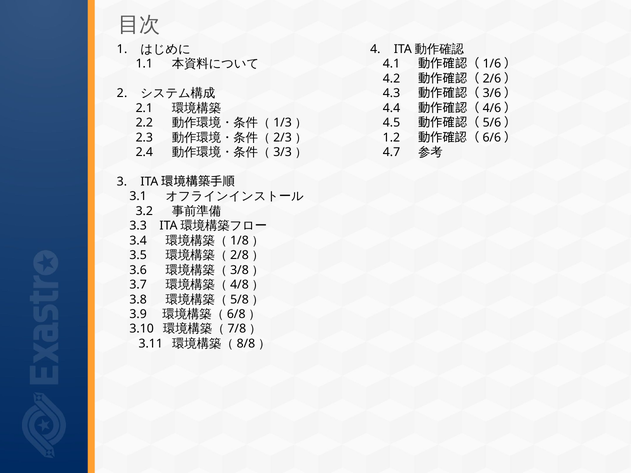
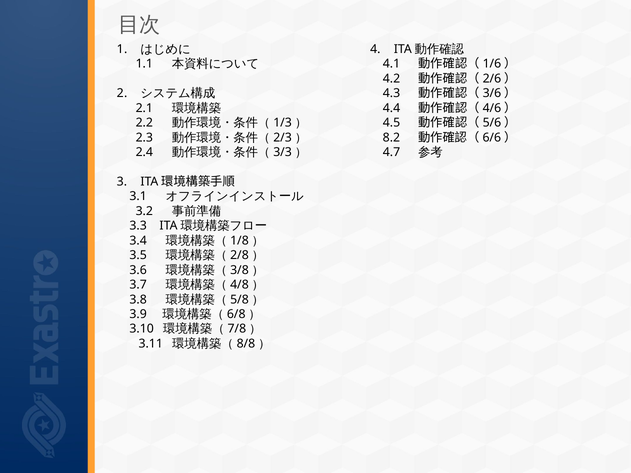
1.2: 1.2 -> 8.2 (391, 138)
